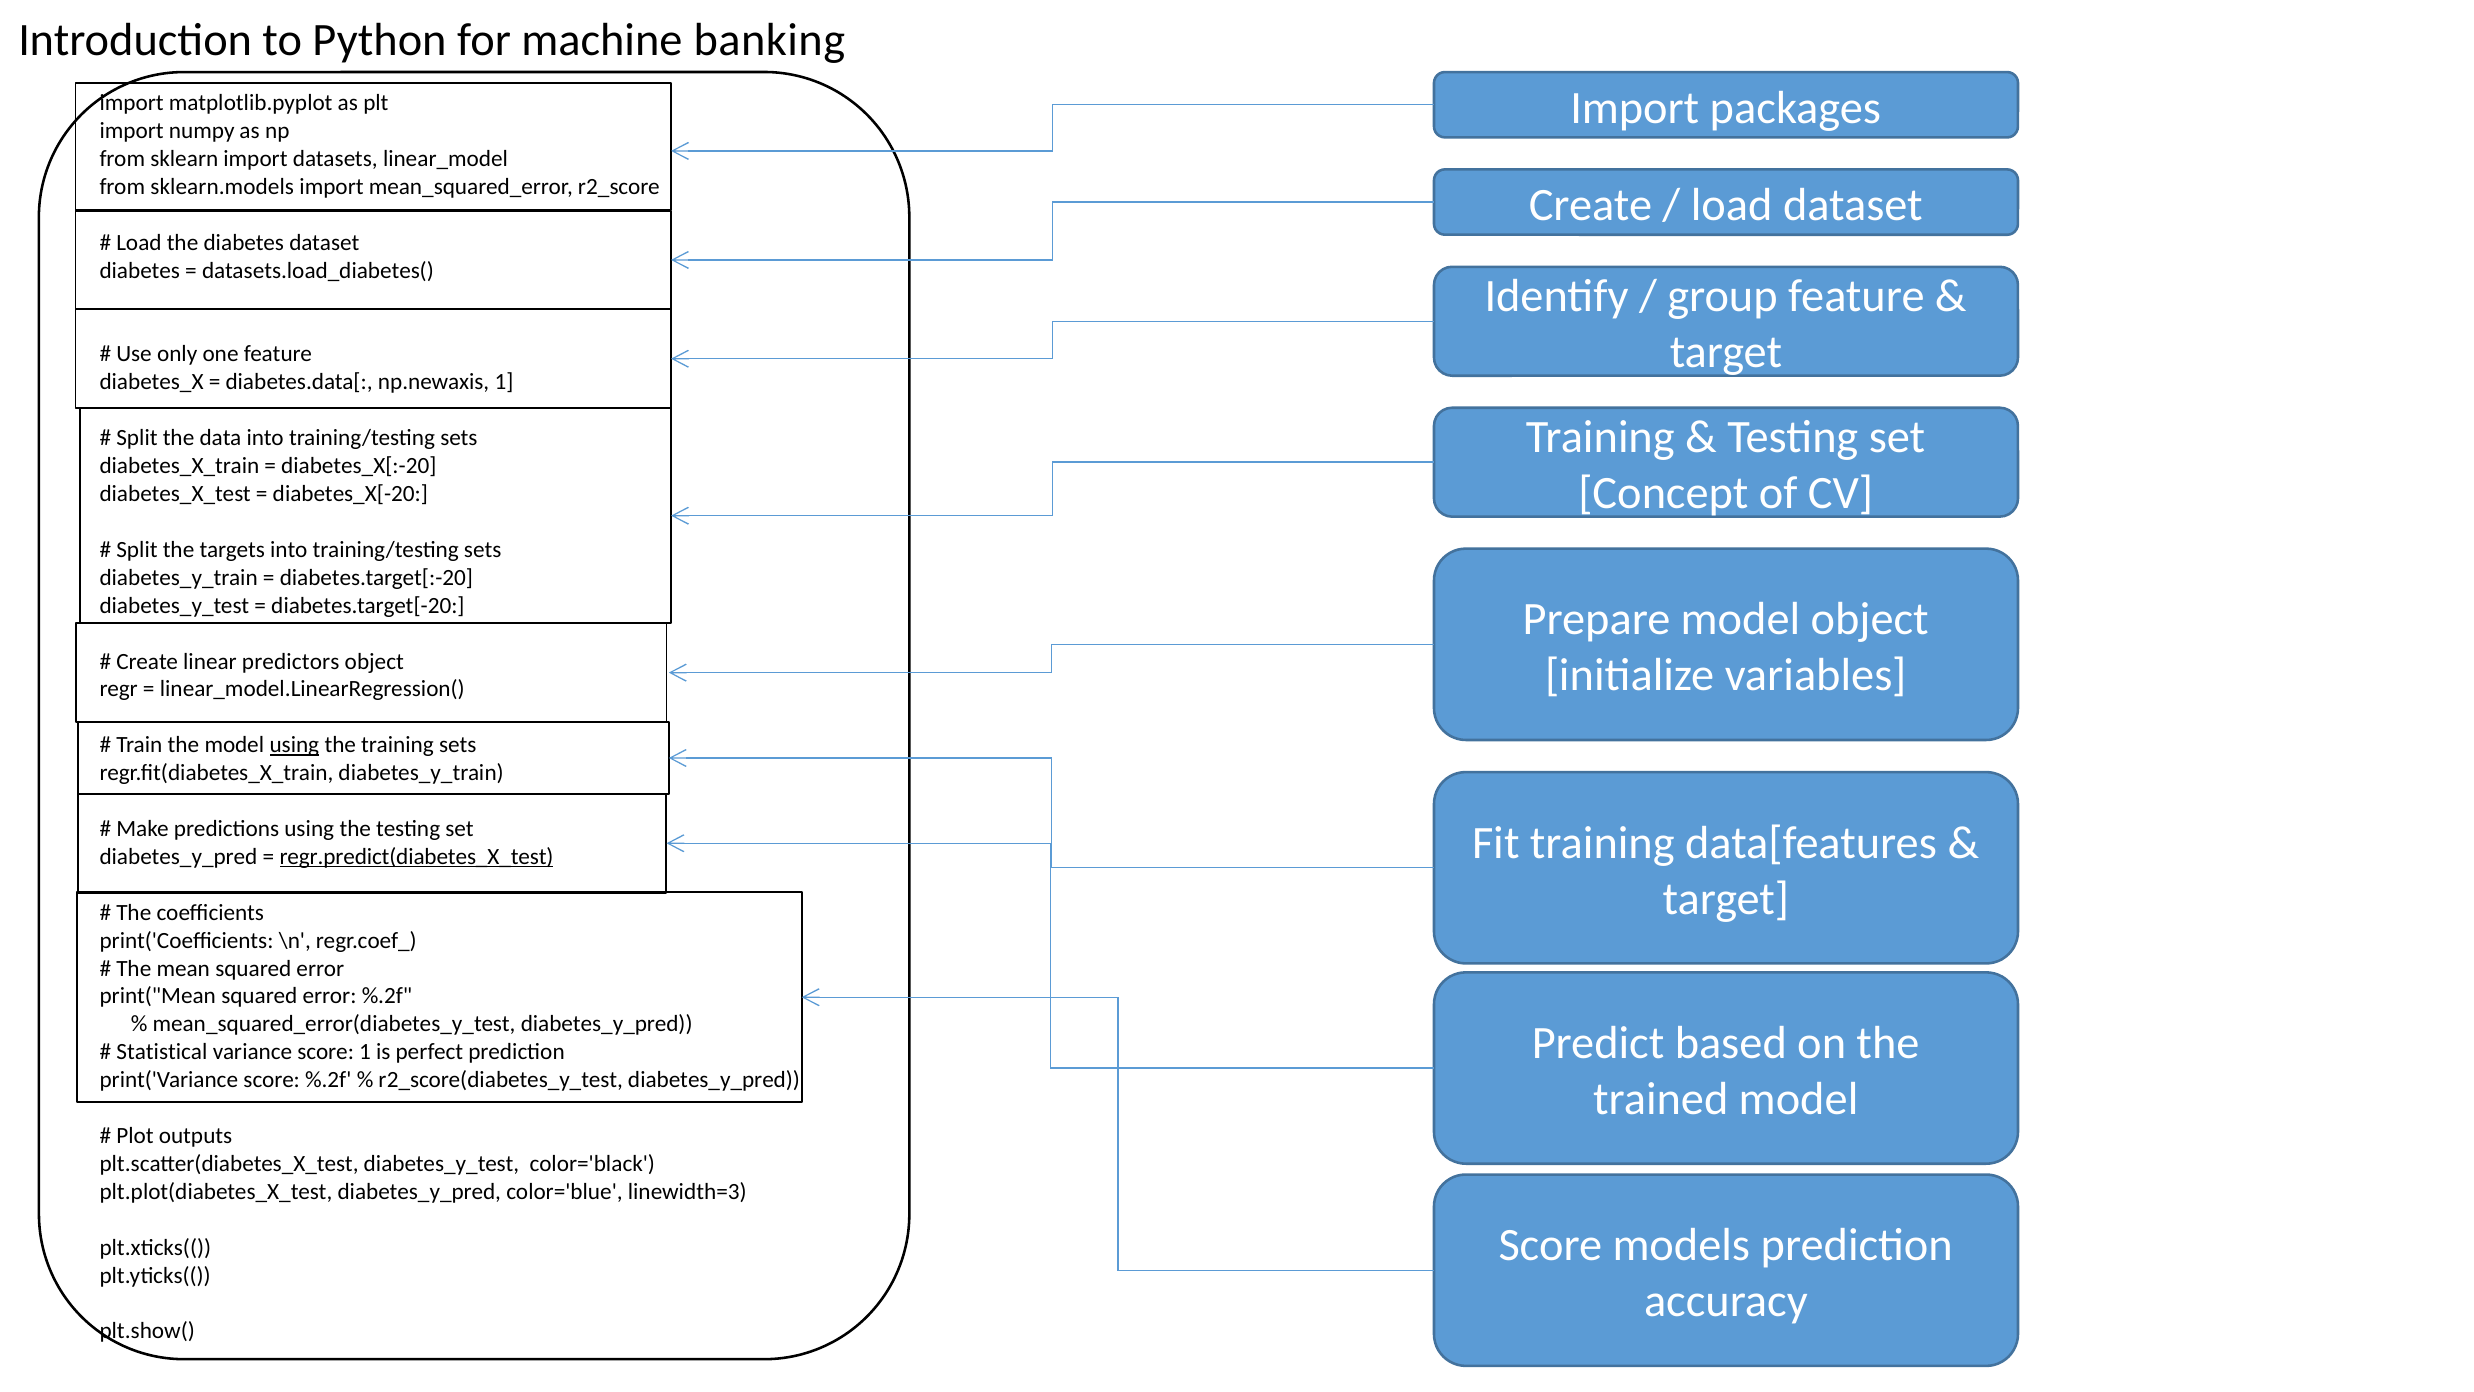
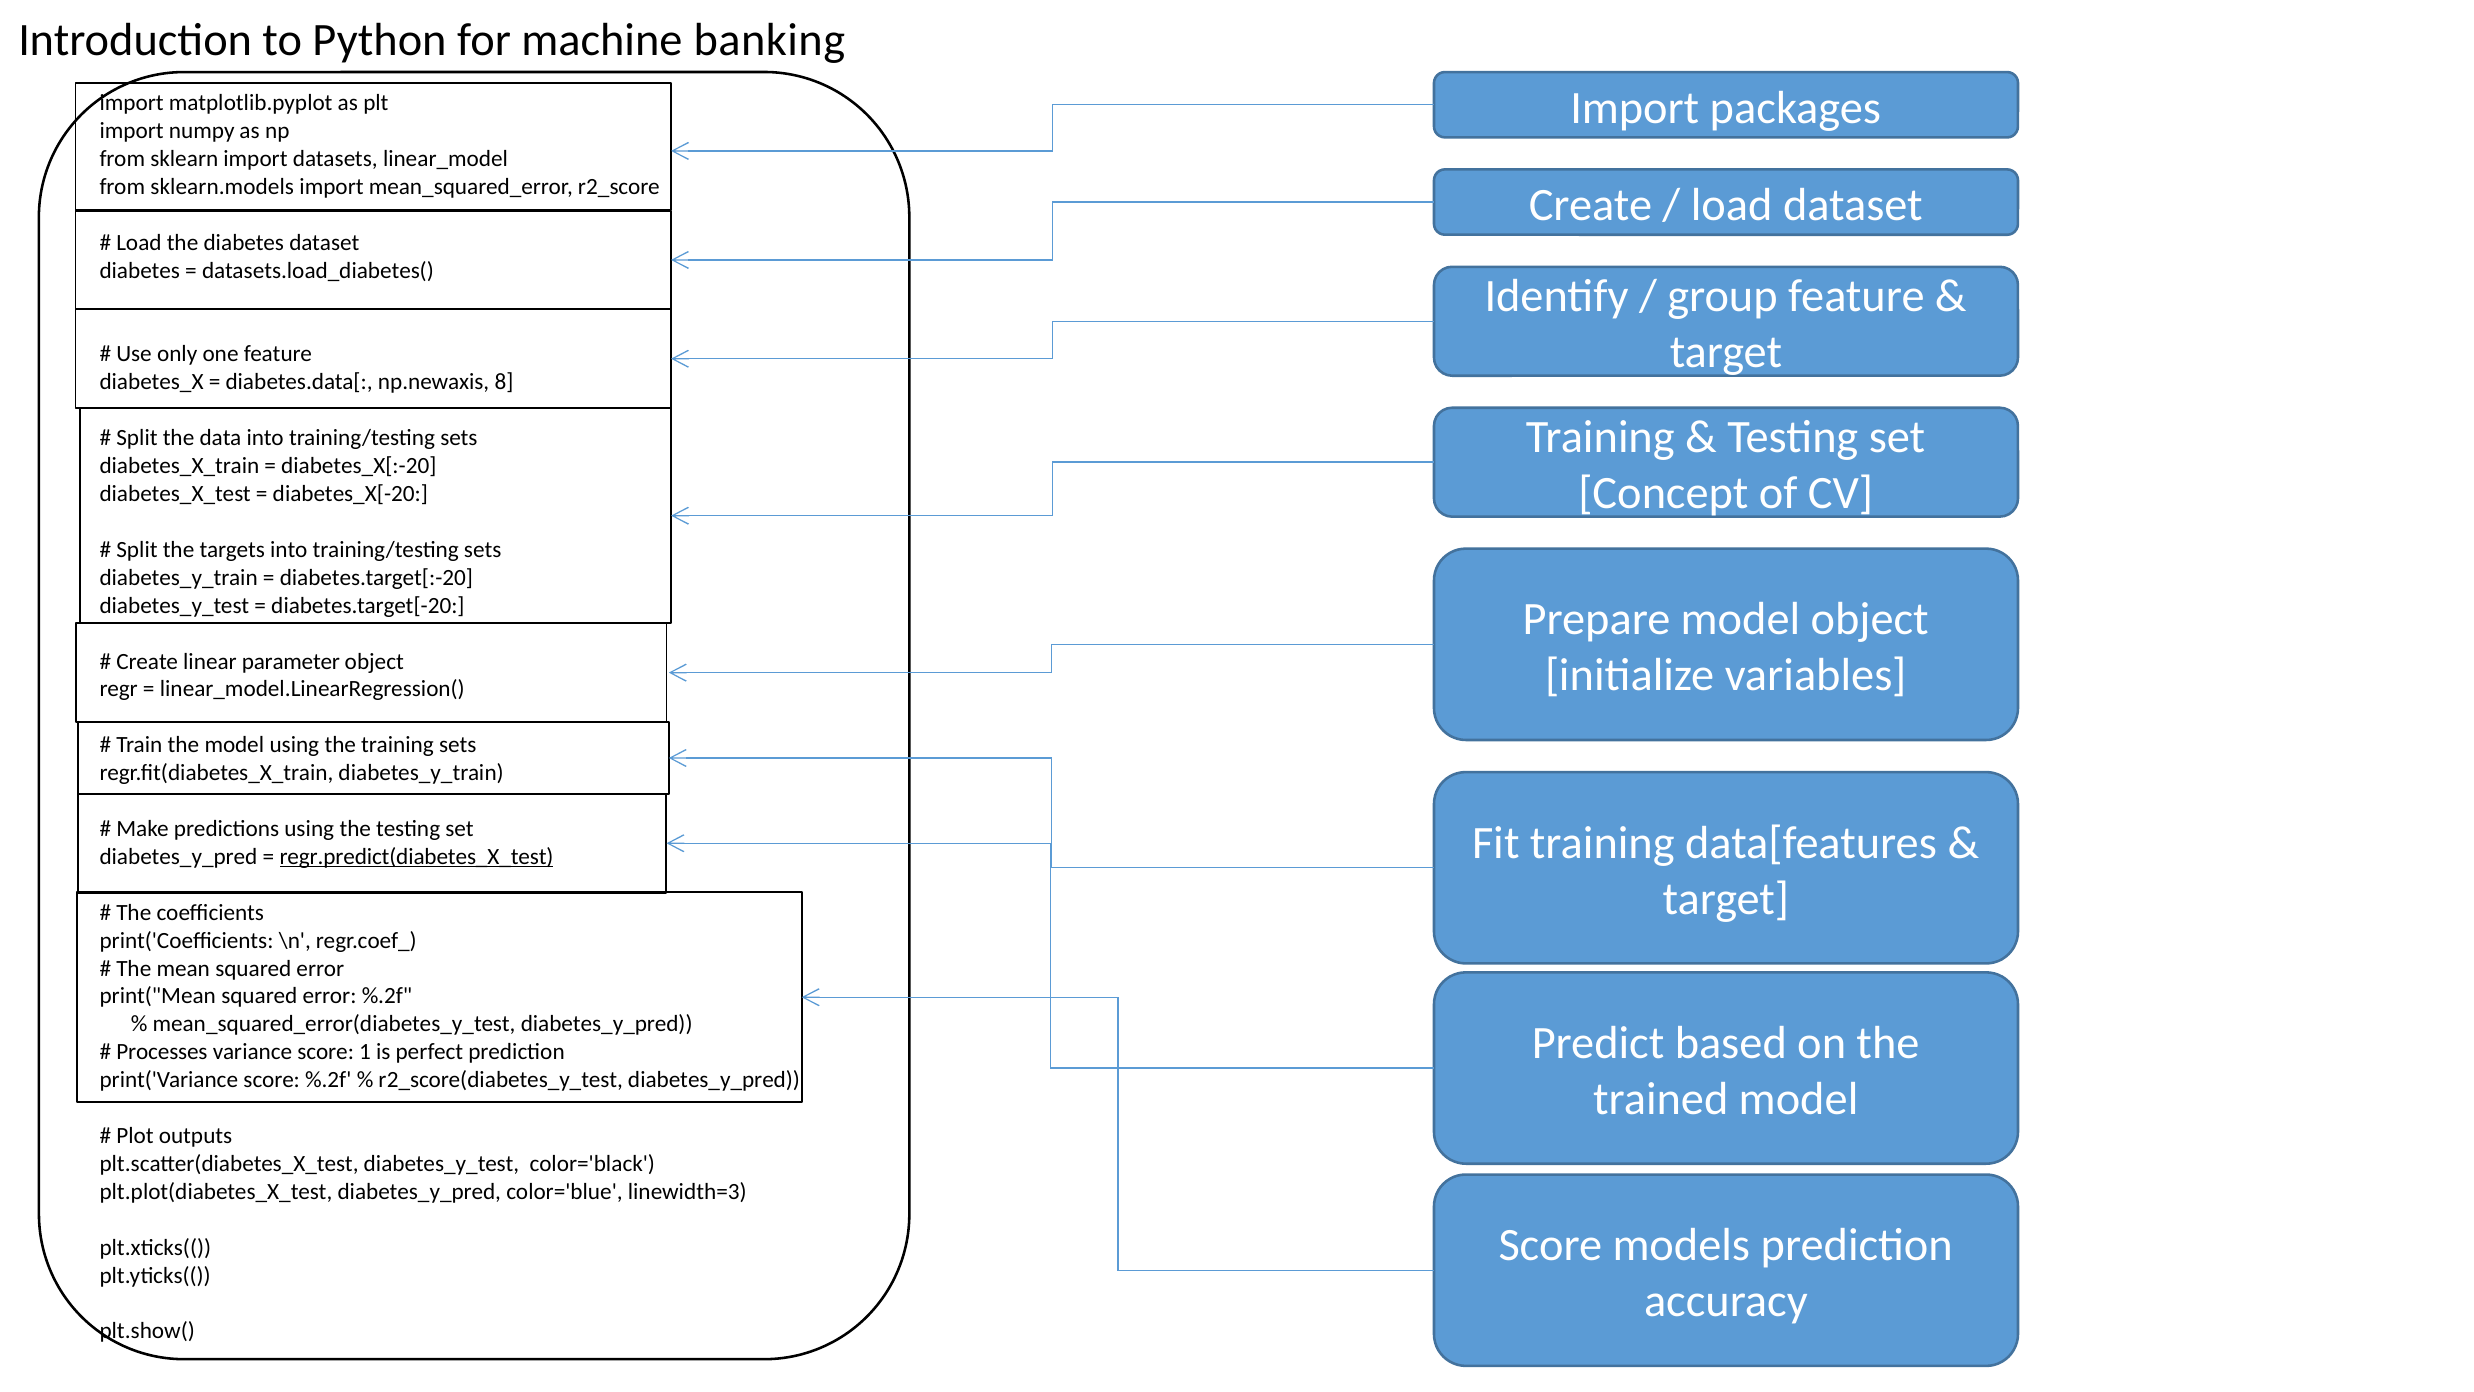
np.newaxis 1: 1 -> 8 (504, 382)
predictors: predictors -> parameter (291, 661)
using underline: present -> none (294, 745)
Statistical: Statistical -> Processes (162, 1052)
